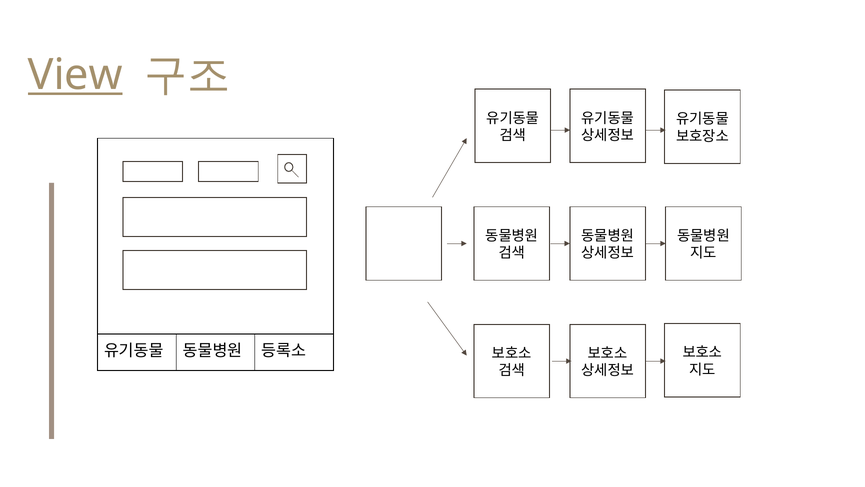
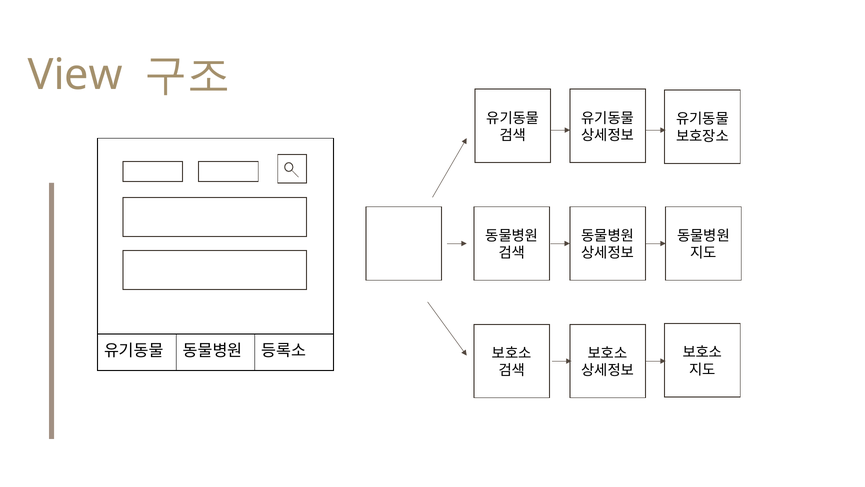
View underline: present -> none (75, 75)
